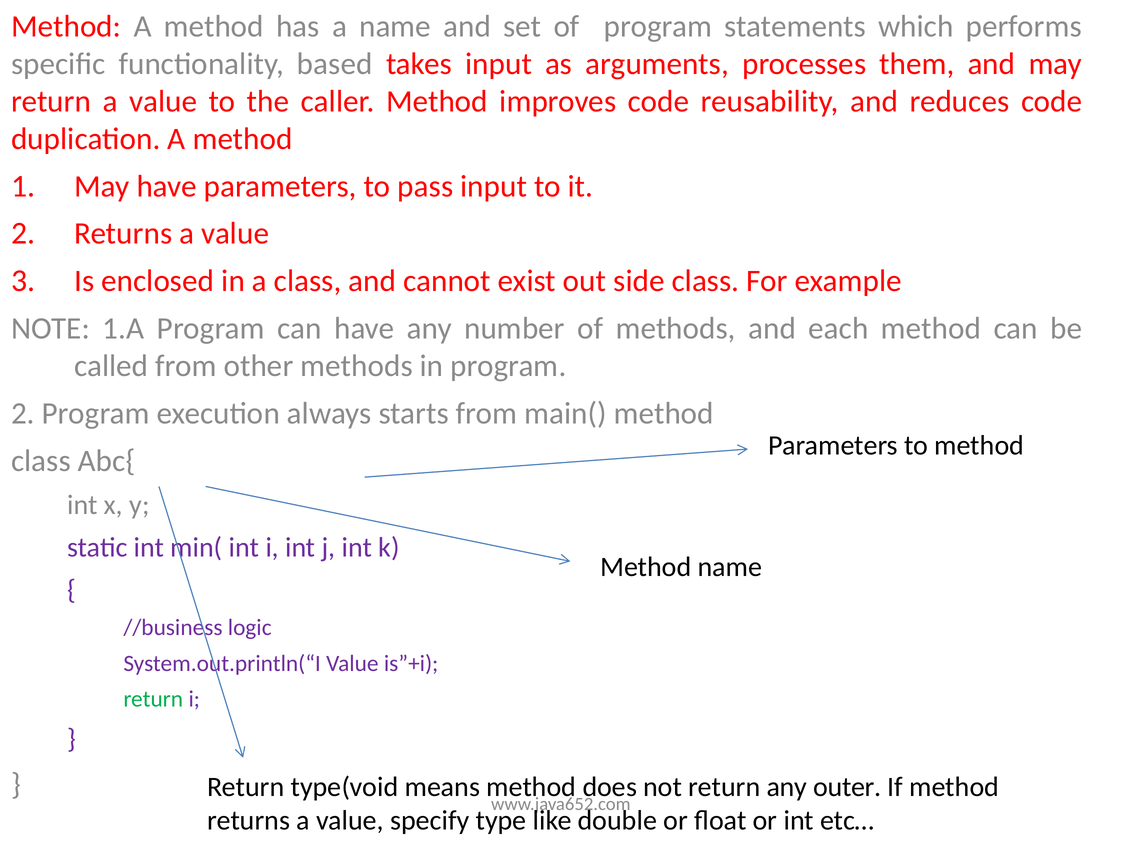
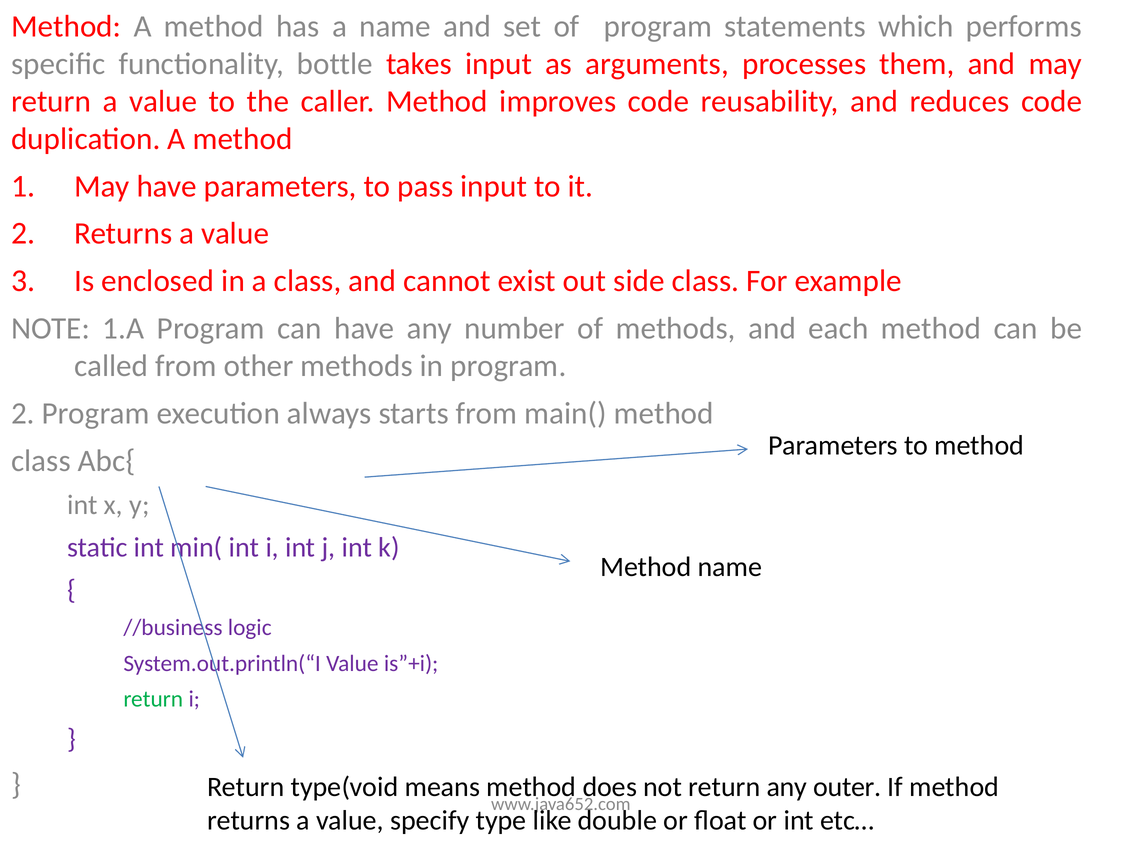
based: based -> bottle (335, 64)
